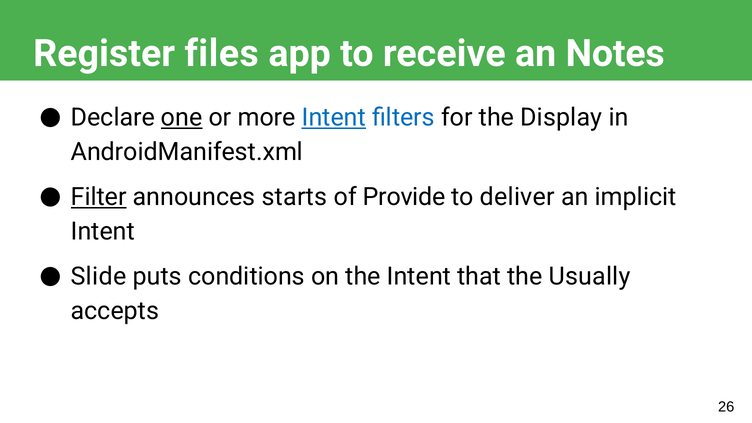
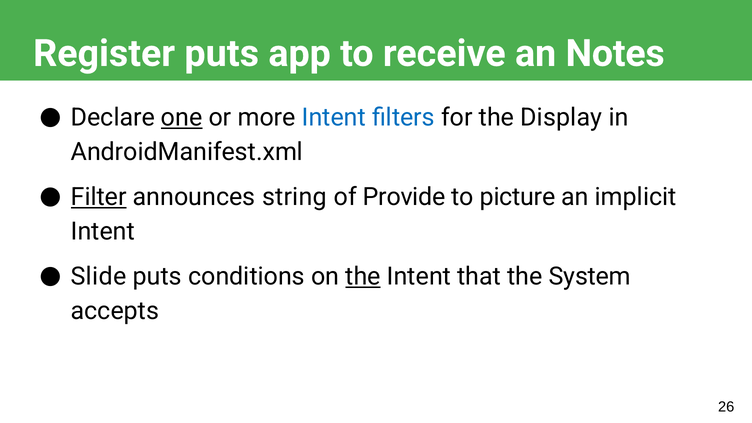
Register files: files -> puts (222, 54)
Intent underline: present -> none (334, 117)
starts: starts -> string (295, 197)
deliver: deliver -> picture (517, 197)
the underline: none -> present (363, 277)
Usually: Usually -> System (590, 277)
